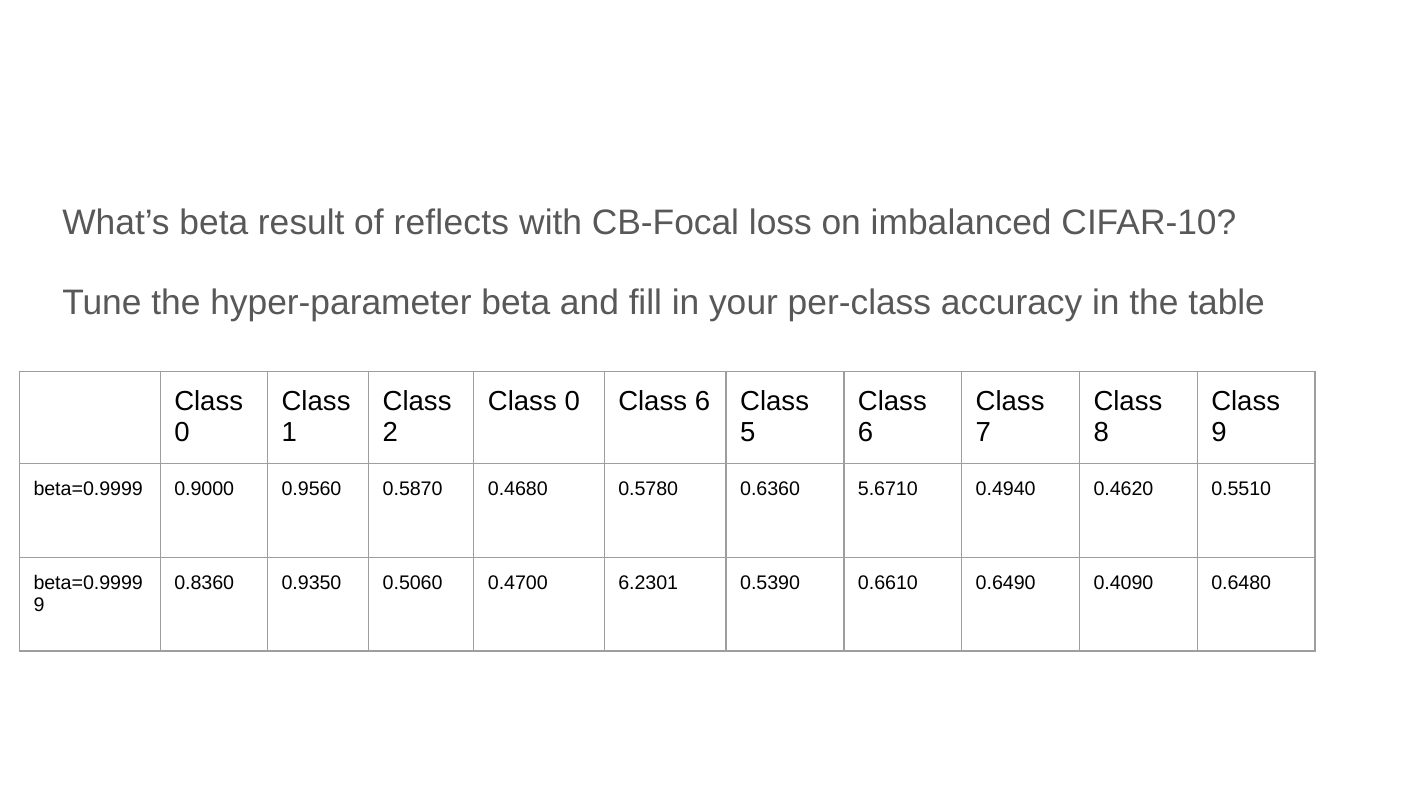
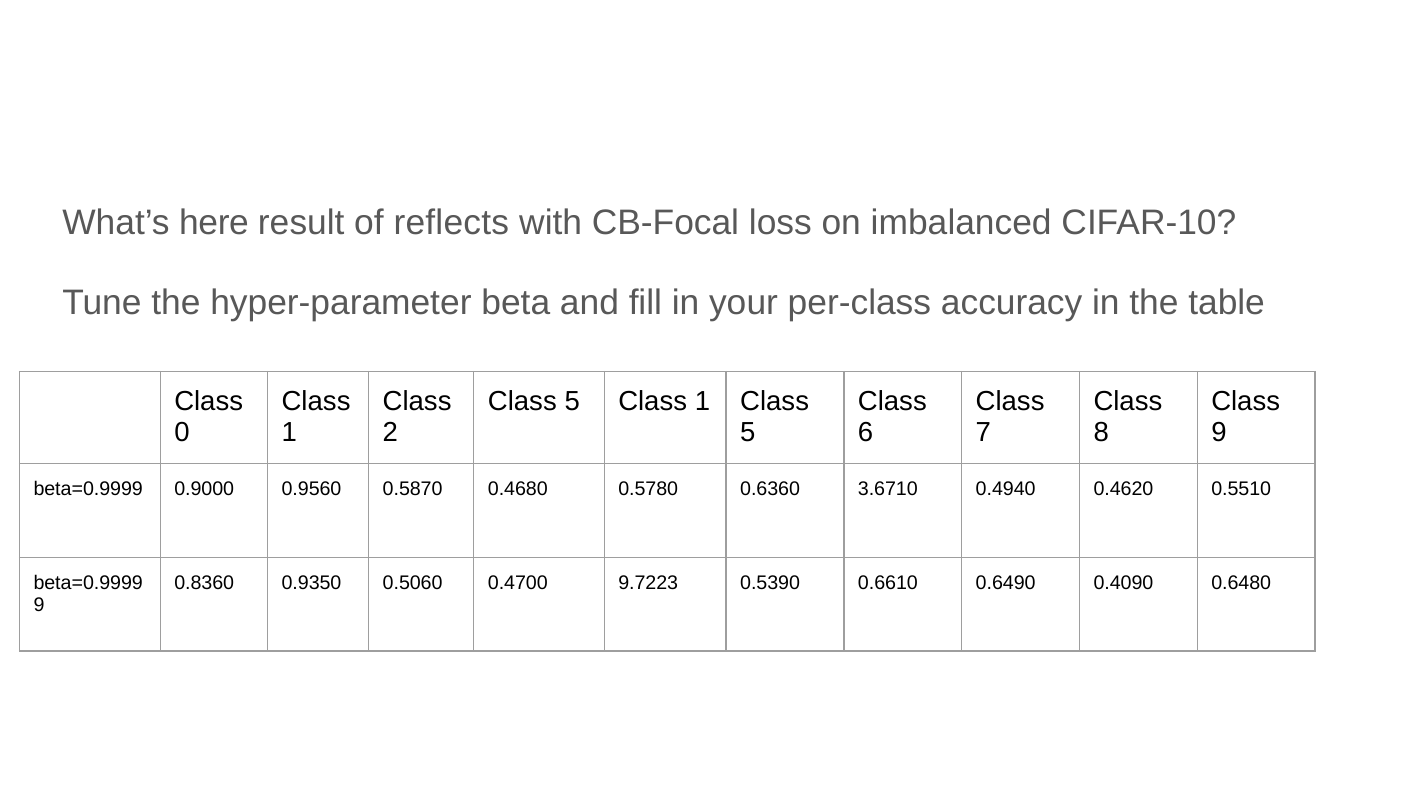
What’s beta: beta -> here (214, 223)
0: 0 -> 5 (572, 402)
6: 6 -> 1 (702, 402)
5.6710: 5.6710 -> 3.6710 (888, 489)
6.2301: 6.2301 -> 9.7223 (648, 583)
